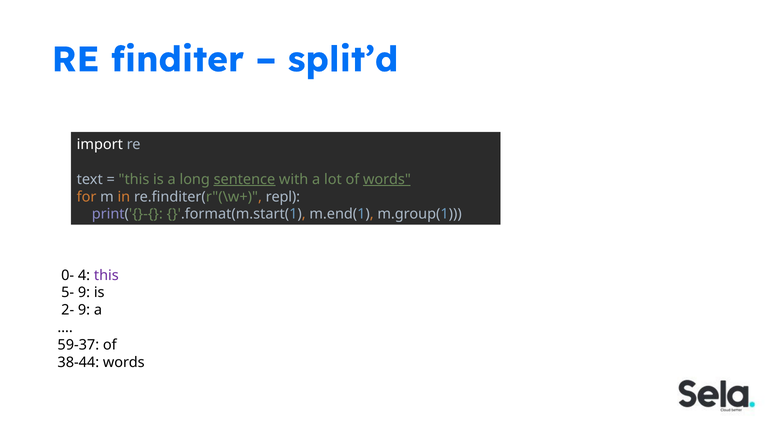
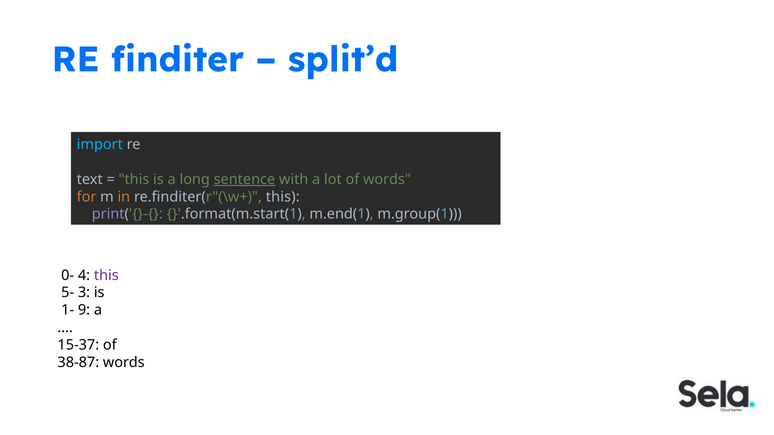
import colour: white -> light blue (100, 145)
words underline: present -> none (387, 180)
re.finditer(r"(\w+ repl: repl -> this (283, 197)
5- 9: 9 -> 3 (84, 293)
2-: 2- -> 1- (68, 310)
59-37: 59-37 -> 15-37 (78, 345)
38-44: 38-44 -> 38-87 (78, 363)
